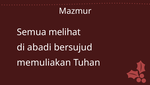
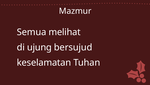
abadi: abadi -> ujung (39, 47)
memuliakan: memuliakan -> keselamatan (44, 62)
